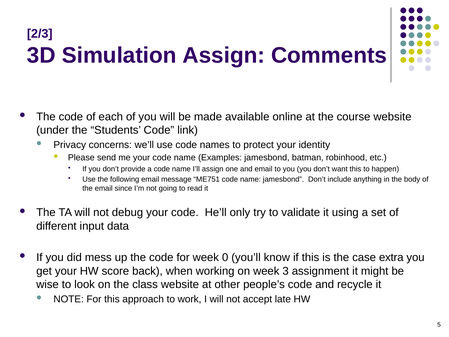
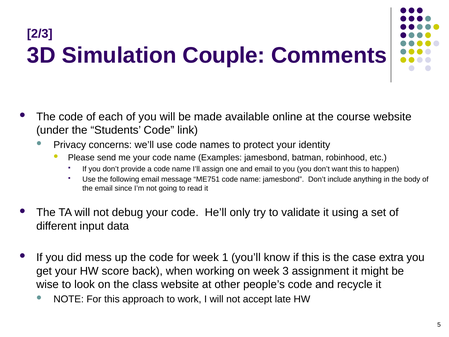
Simulation Assign: Assign -> Couple (224, 55)
0: 0 -> 1 (225, 257)
